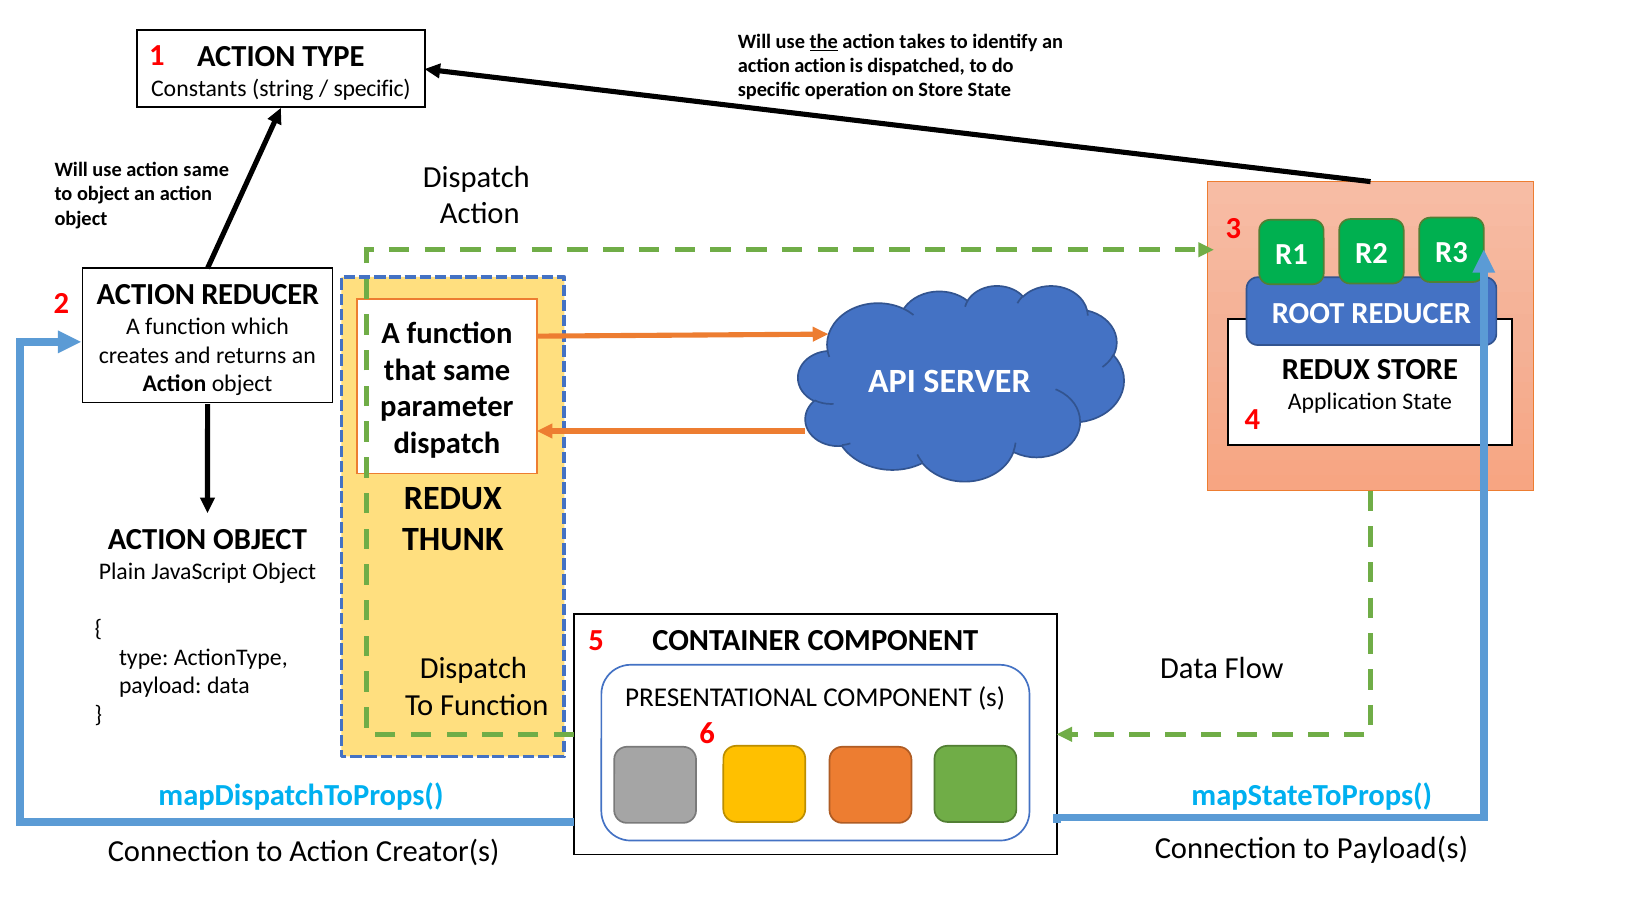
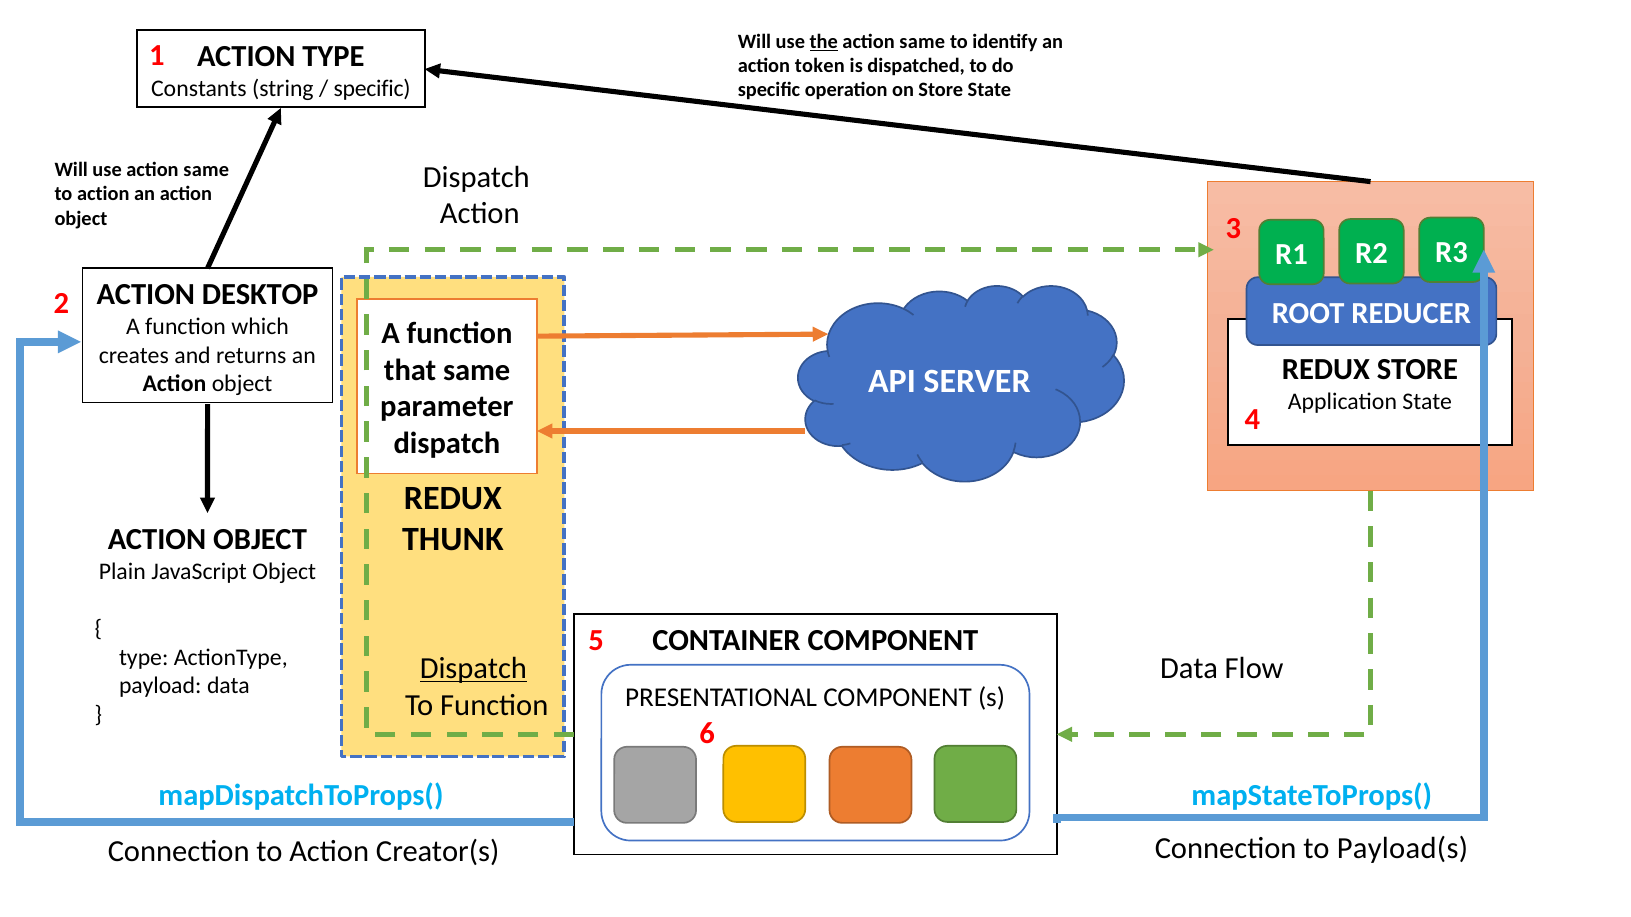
takes: takes -> same (922, 41)
action action: action -> token (820, 66)
object: object -> action (103, 194)
ACTION REDUCER: REDUCER -> DESKTOP (260, 295)
Dispatch underline: none -> present (473, 669)
